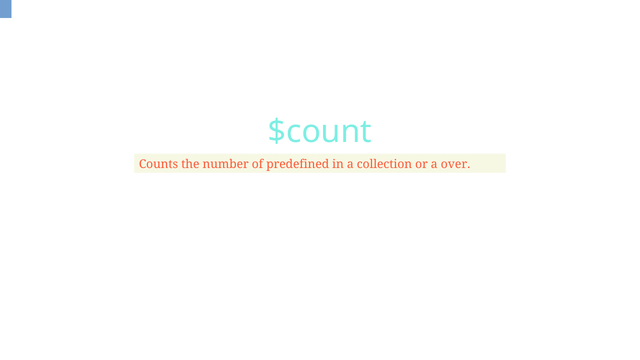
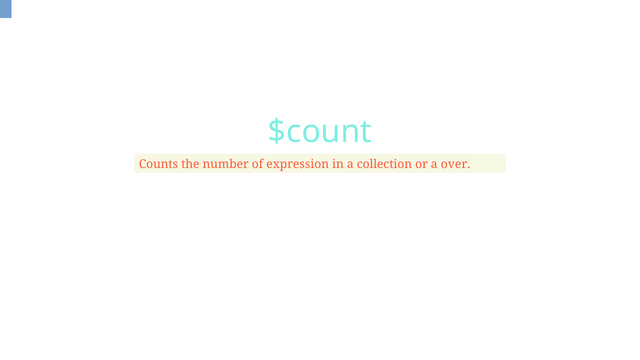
predefined: predefined -> expression (298, 164)
